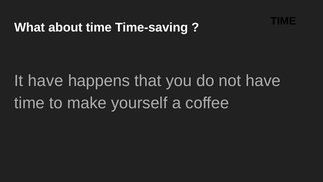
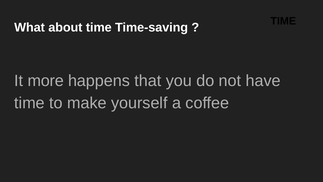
It have: have -> more (46, 81)
